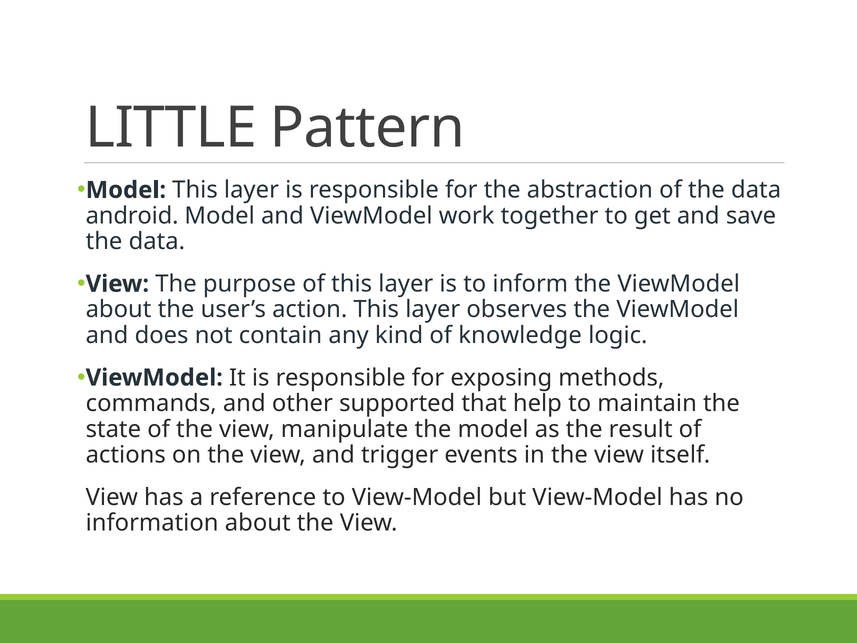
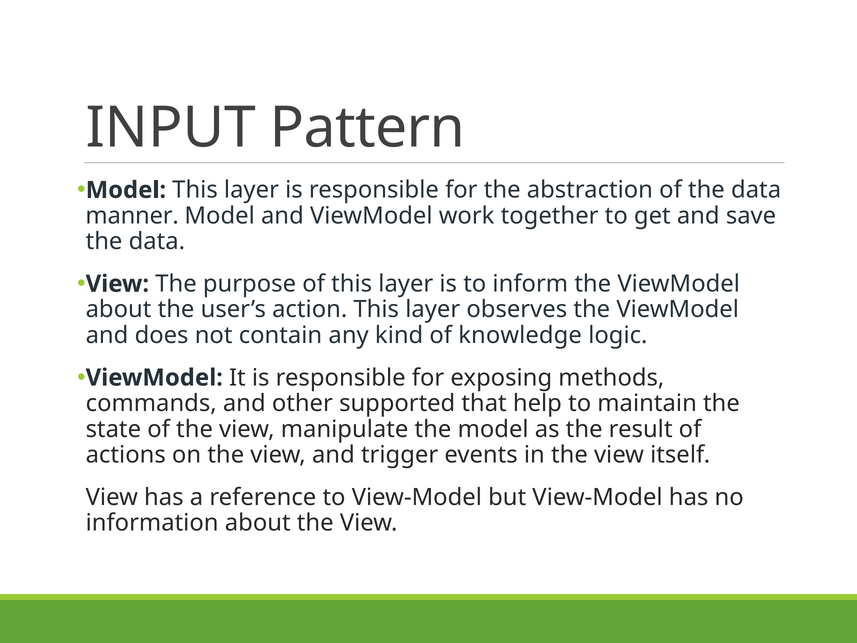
LITTLE: LITTLE -> INPUT (171, 128)
android: android -> manner (132, 216)
